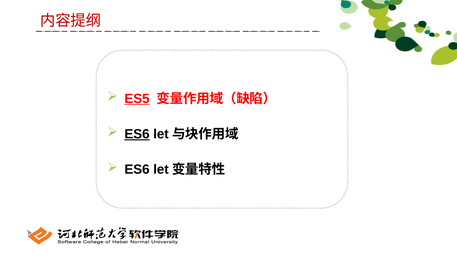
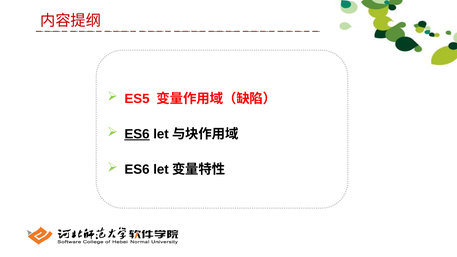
ES5 underline: present -> none (137, 99)
